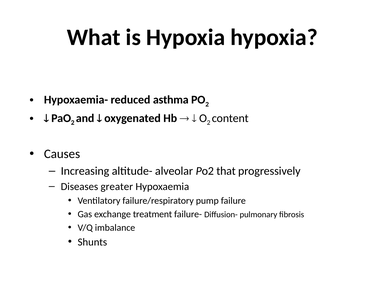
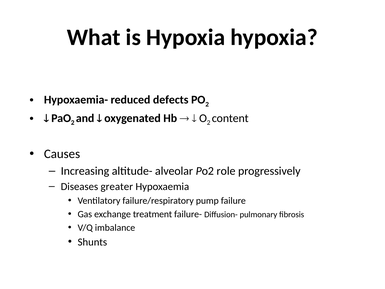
asthma: asthma -> defects (171, 100)
that: that -> role (226, 171)
